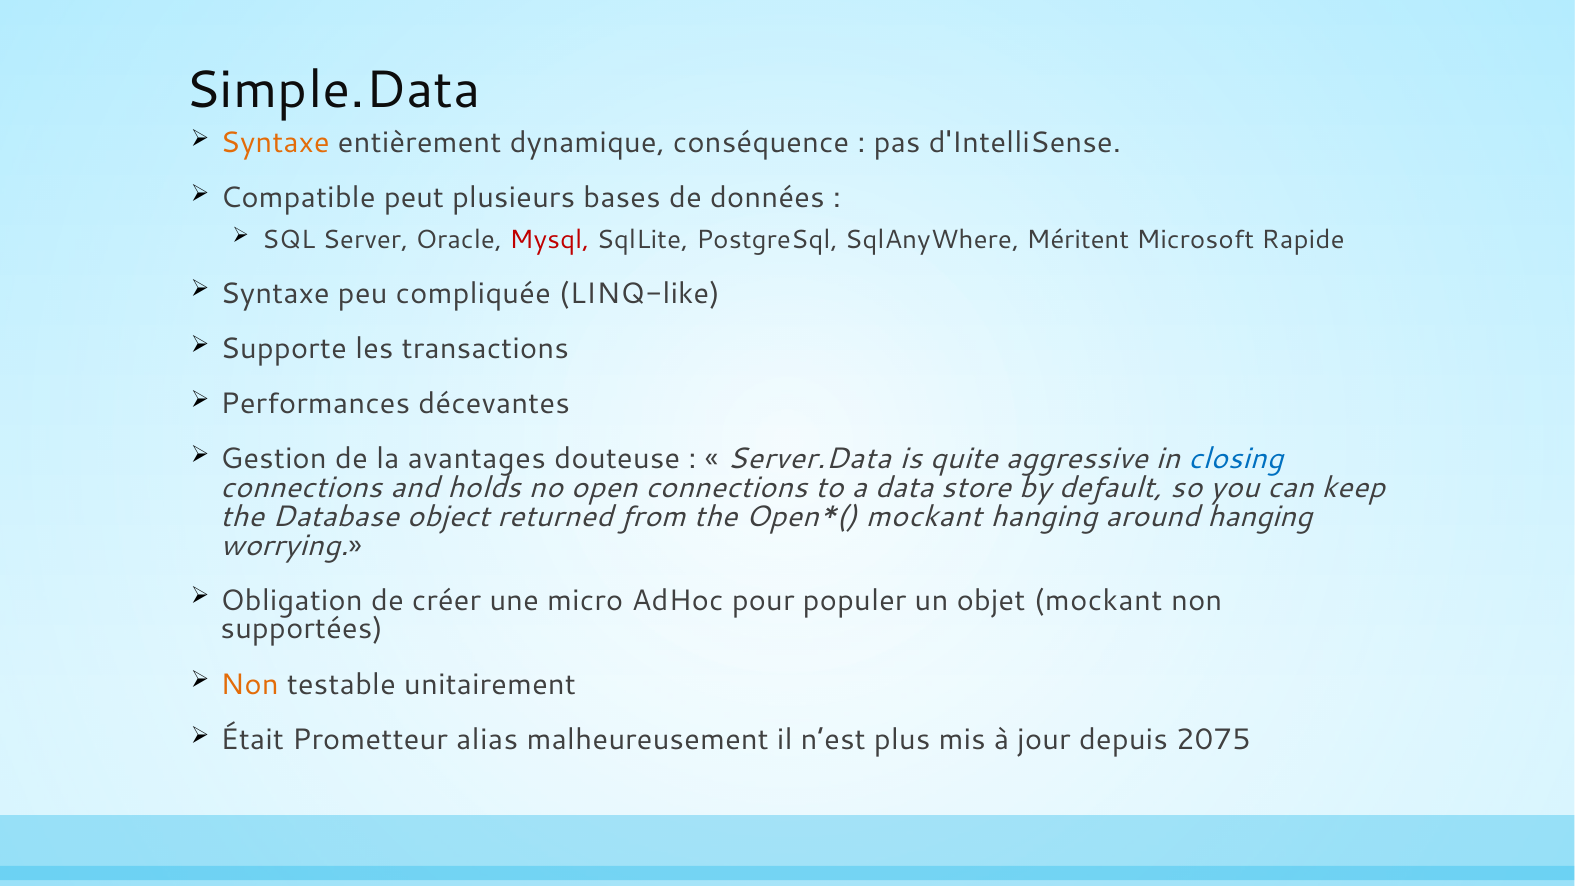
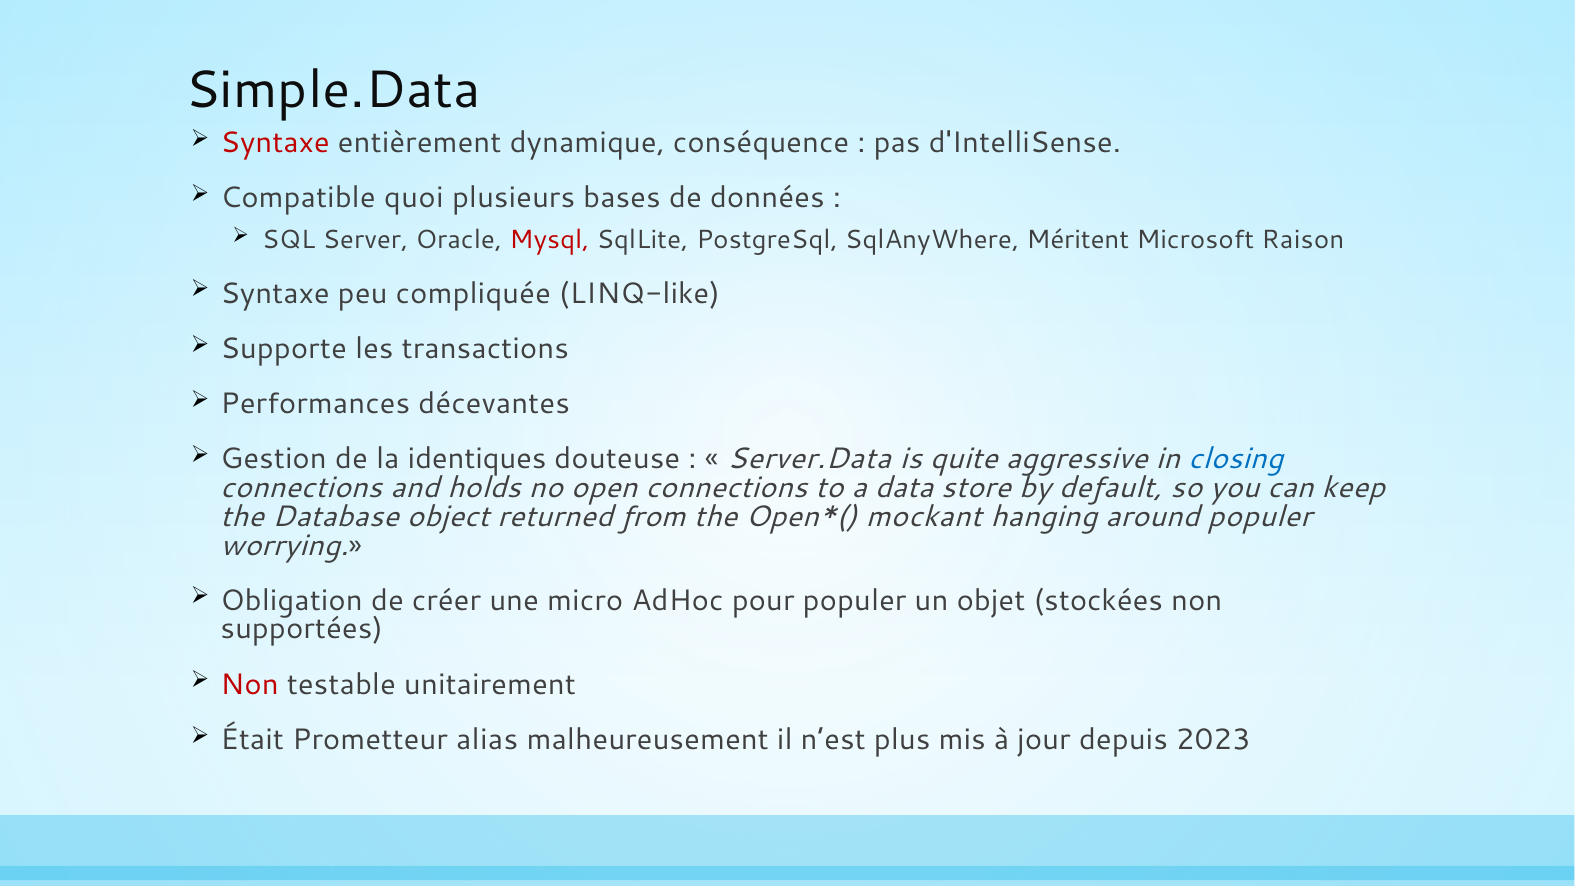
Syntaxe colour: orange -> red (275, 143)
peut: peut -> quoi (414, 198)
Rapide: Rapide -> Raison (1303, 240)
avantages: avantages -> identiques (477, 459)
around hanging: hanging -> populer (1260, 517)
objet mockant: mockant -> stockées (1098, 600)
Non colour: orange -> red (250, 684)
2075: 2075 -> 2023 (1213, 740)
